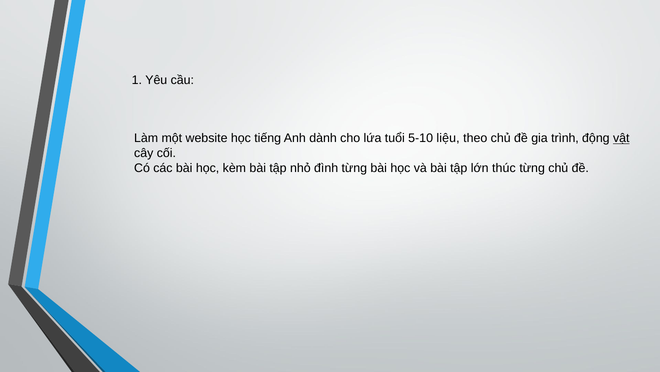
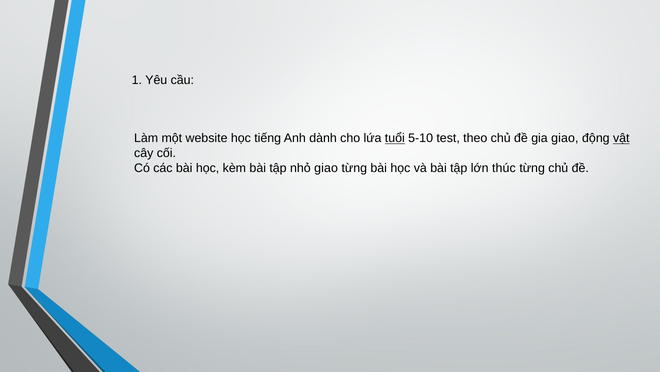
tuổi underline: none -> present (395, 138)
liệu: liệu -> test (448, 138)
gia trình: trình -> giao (565, 138)
nhỏ đình: đình -> giao (326, 168)
